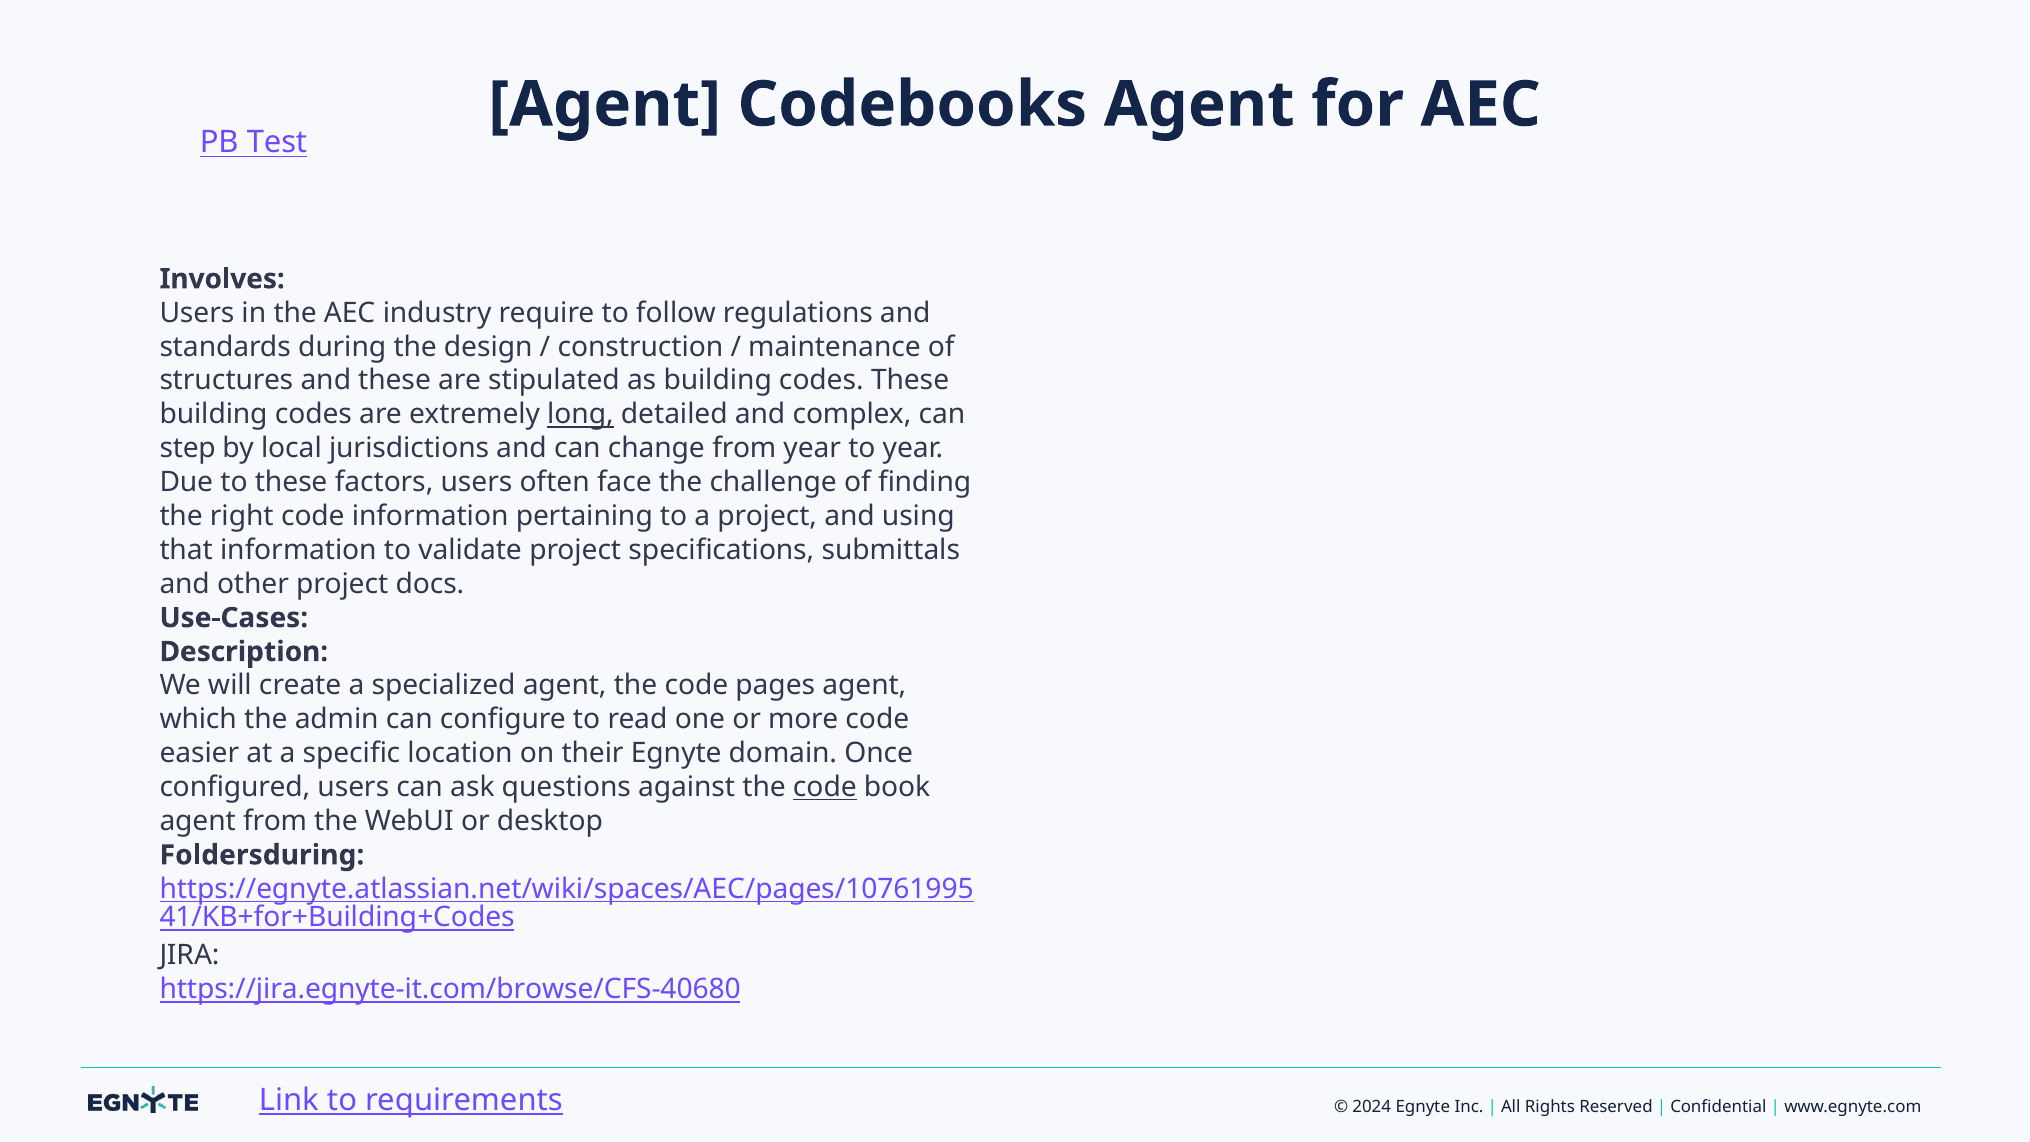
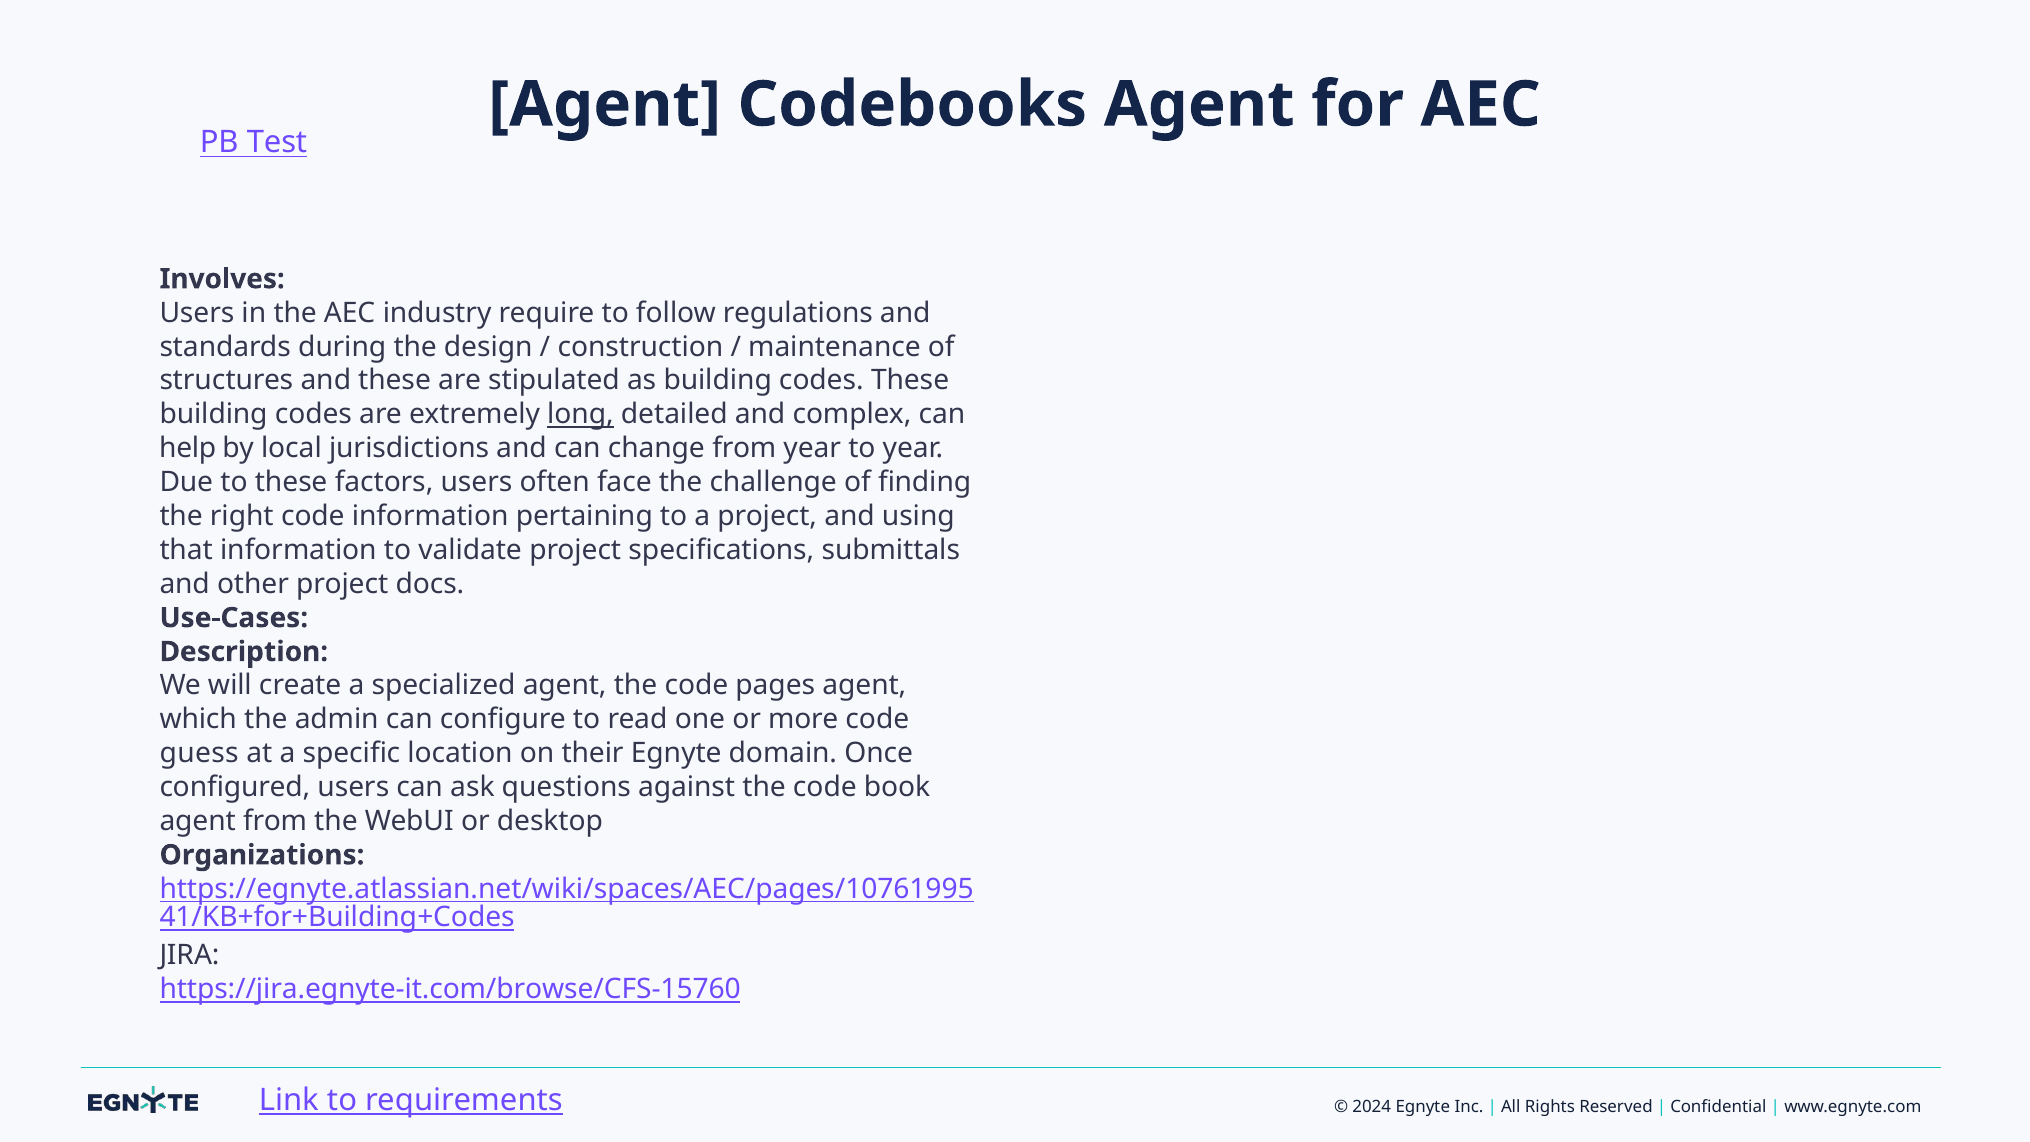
step: step -> help (188, 448)
easier: easier -> guess (199, 753)
code underline: present -> none (825, 787)
Foldersduring: Foldersduring -> Organizations (262, 855)
https://jira.egnyte-it.com/browse/CFS-40680: https://jira.egnyte-it.com/browse/CFS-40680 -> https://jira.egnyte-it.com/browse/CFS-15760 (450, 989)
